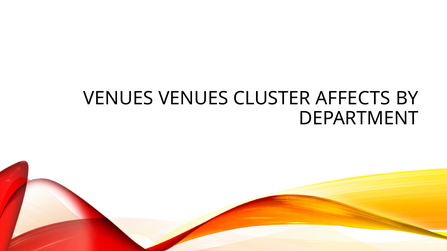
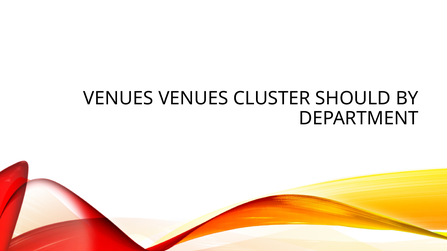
AFFECTS: AFFECTS -> SHOULD (353, 98)
